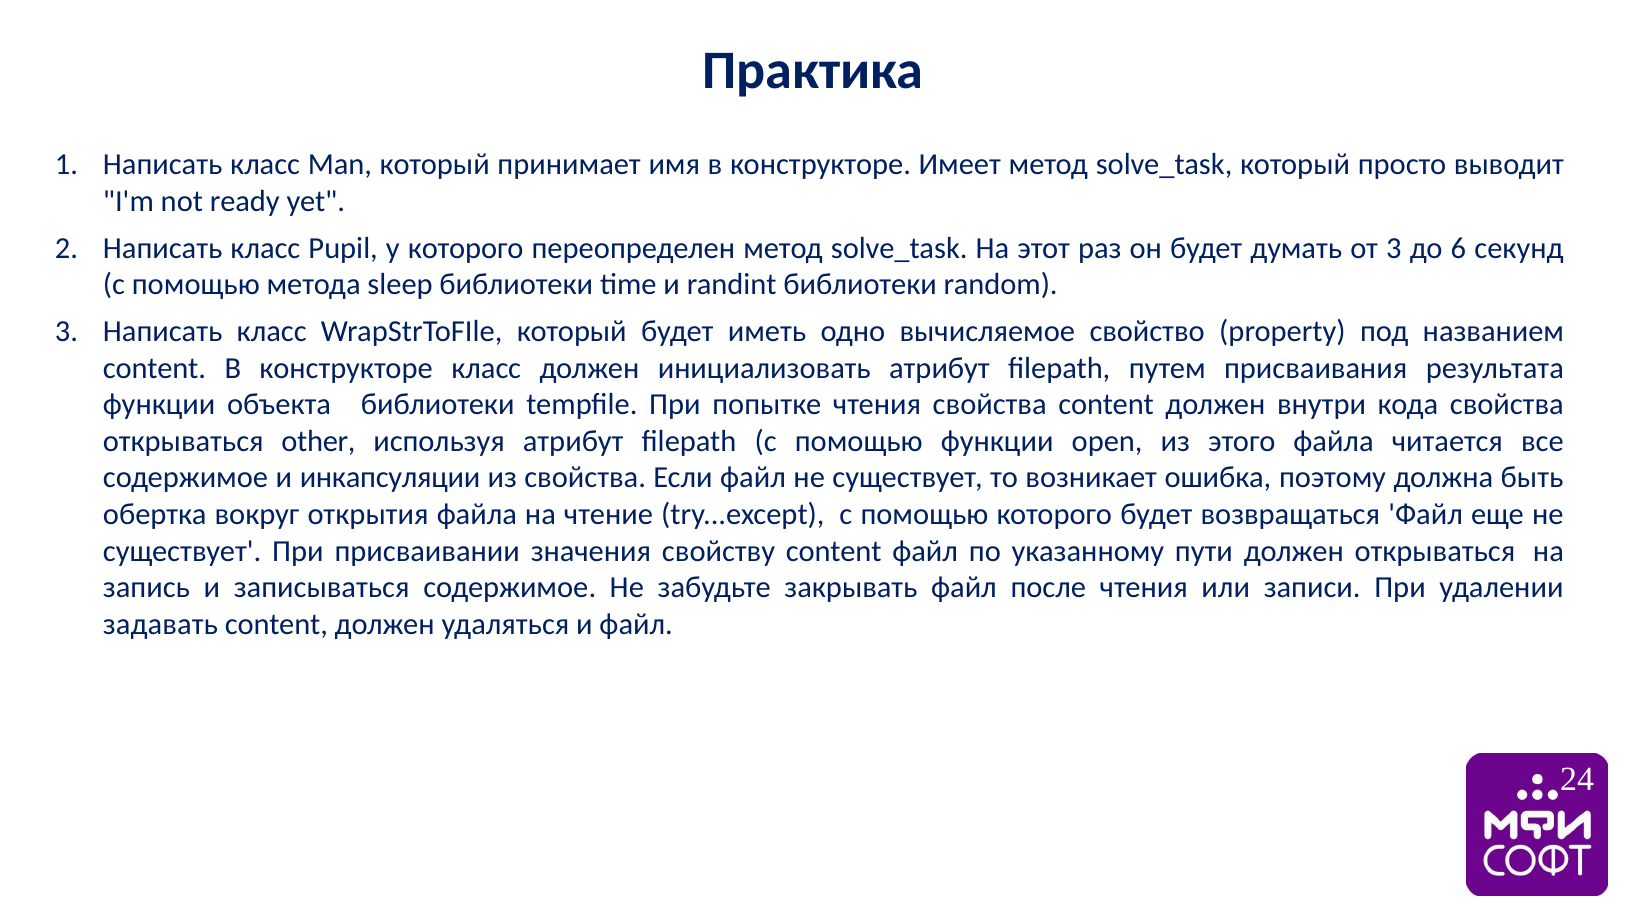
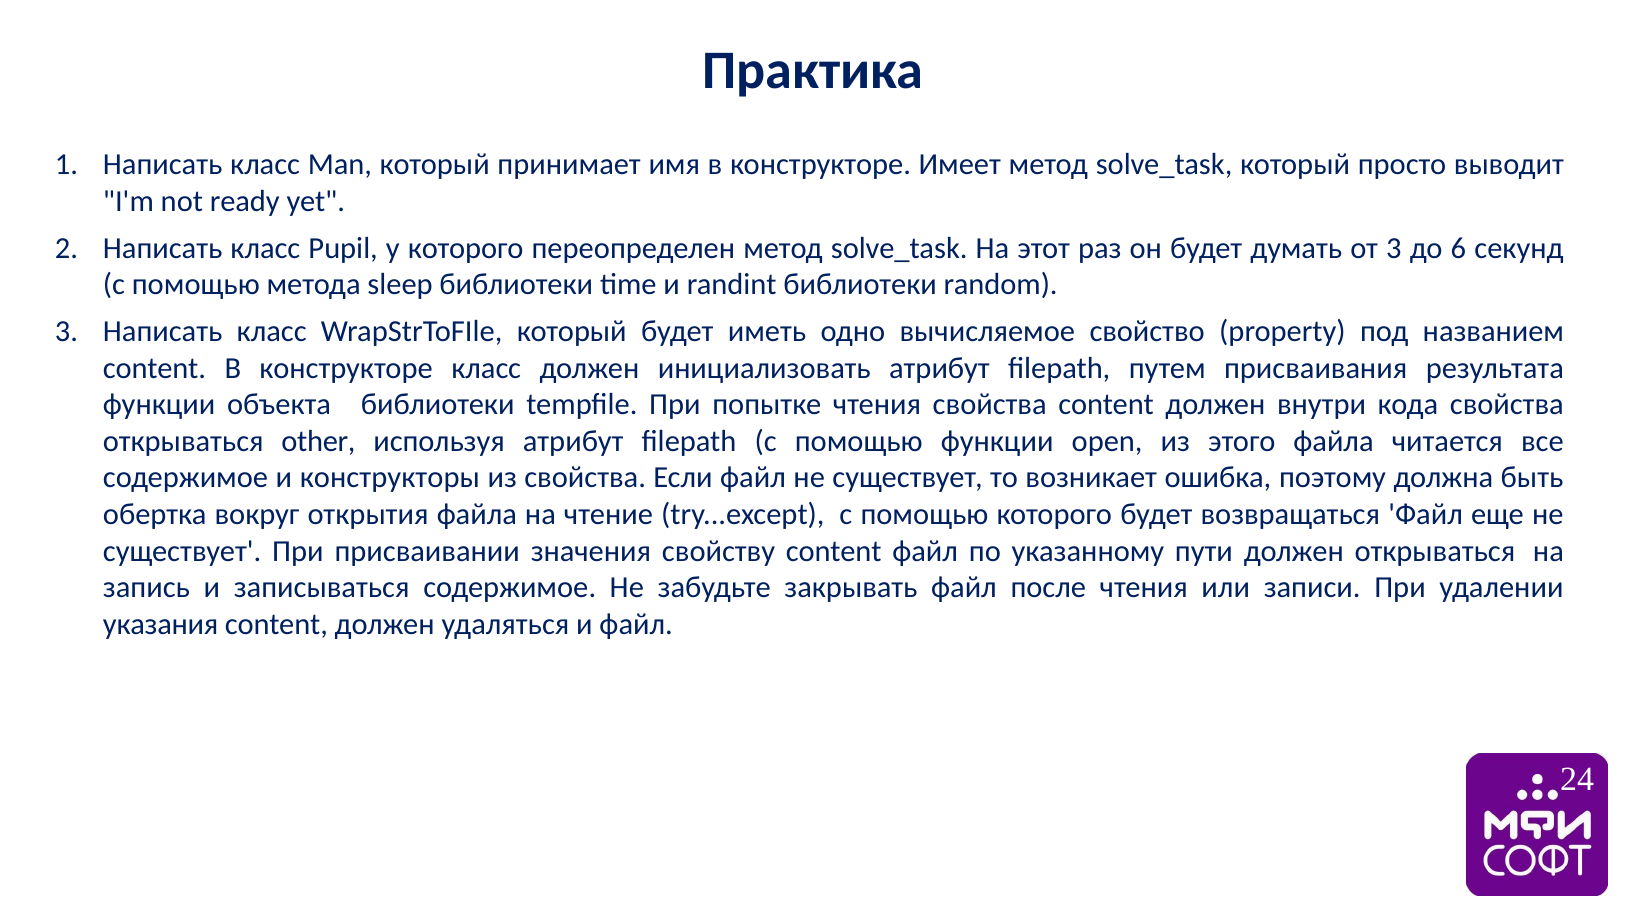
инкапсуляции: инкапсуляции -> конструкторы (390, 478)
задавать: задавать -> указания (161, 624)
